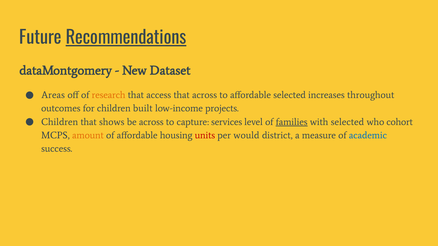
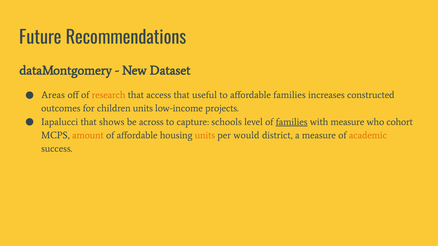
Recommendations underline: present -> none (126, 38)
that across: across -> useful (205, 95)
affordable selected: selected -> families (289, 95)
throughout: throughout -> constructed (371, 95)
children built: built -> units (143, 109)
Children: Children -> Iapalucci (60, 122)
services: services -> schools (227, 122)
with selected: selected -> measure (347, 122)
units colour: red -> orange (205, 135)
academic colour: blue -> orange (368, 135)
